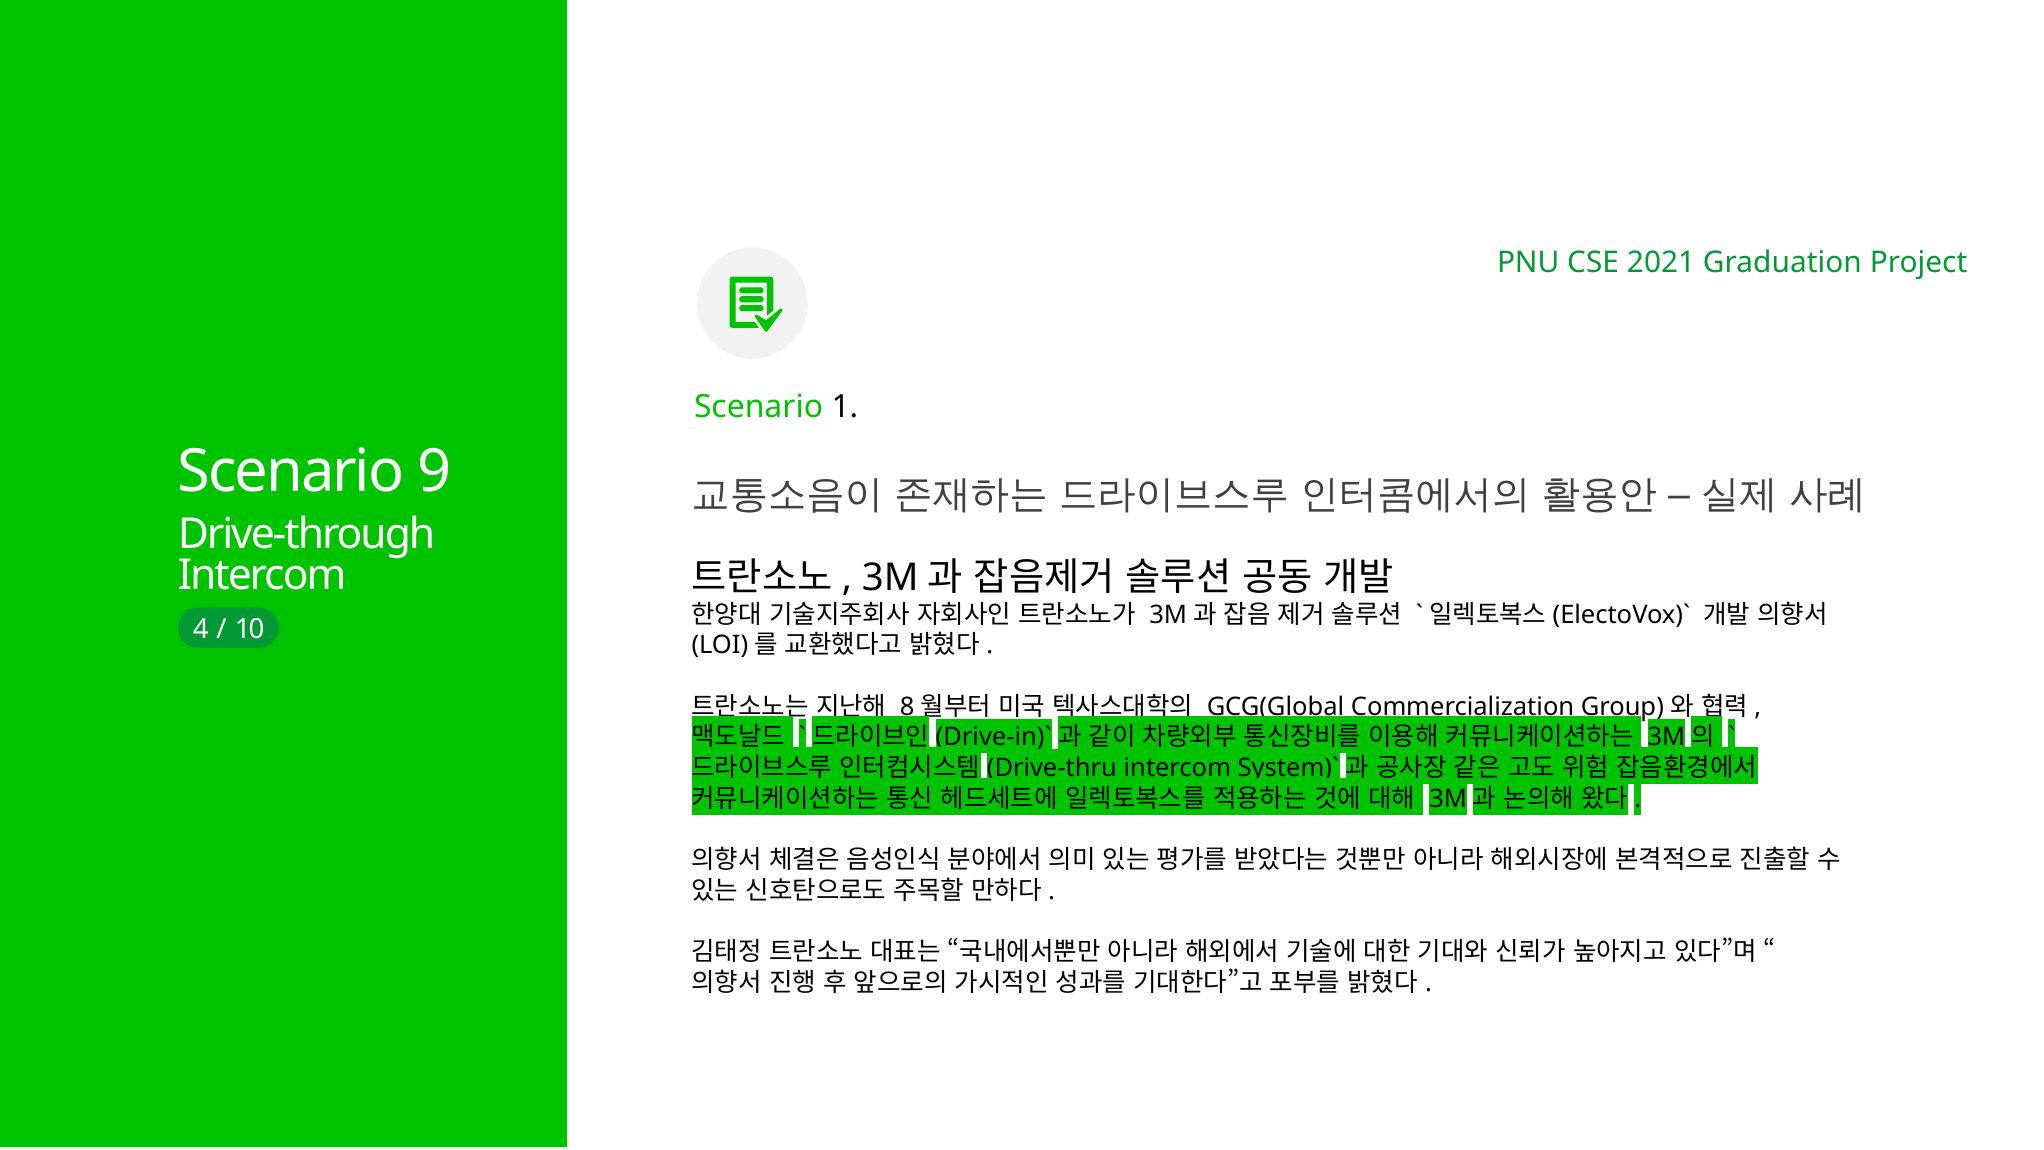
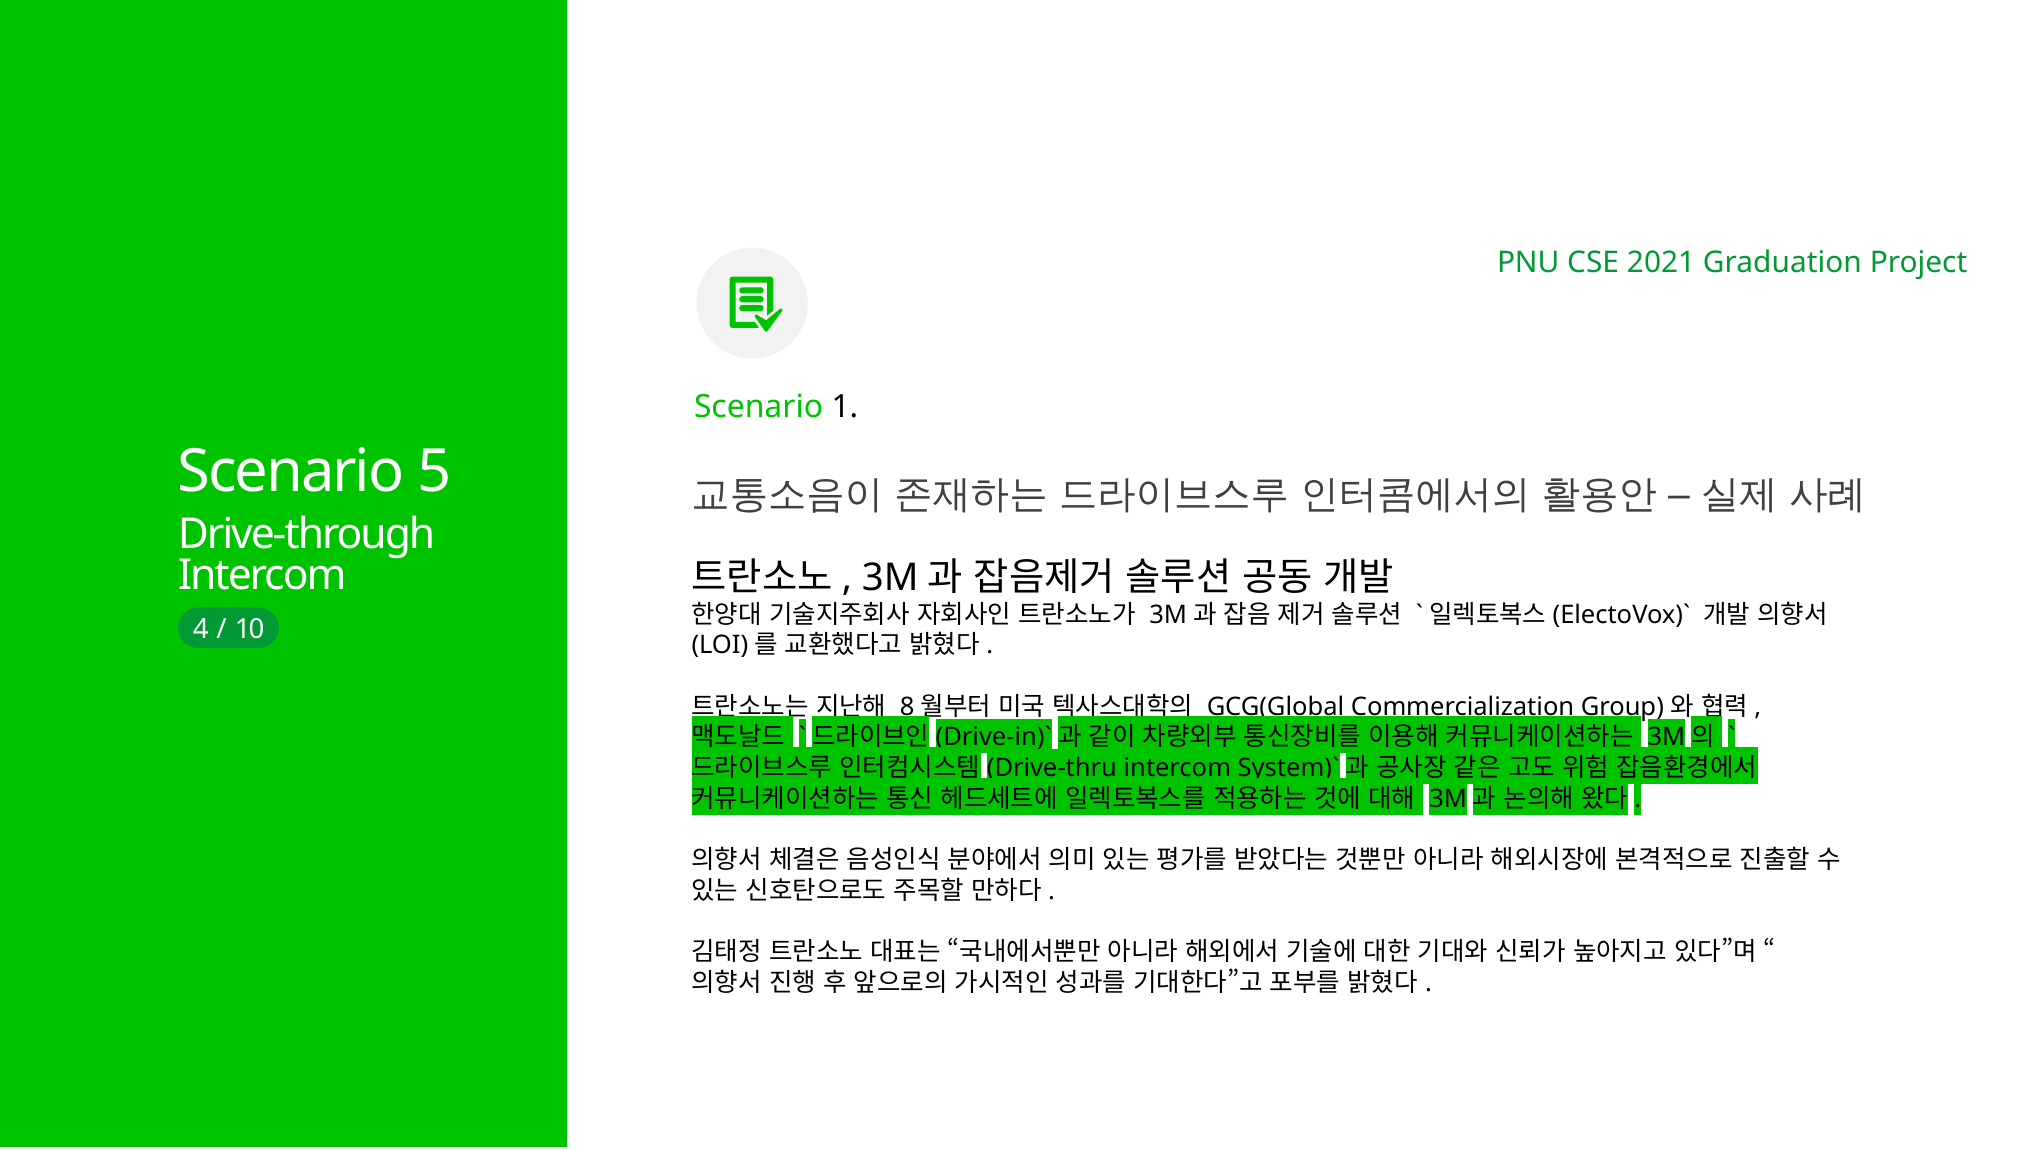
9: 9 -> 5 (434, 472)
